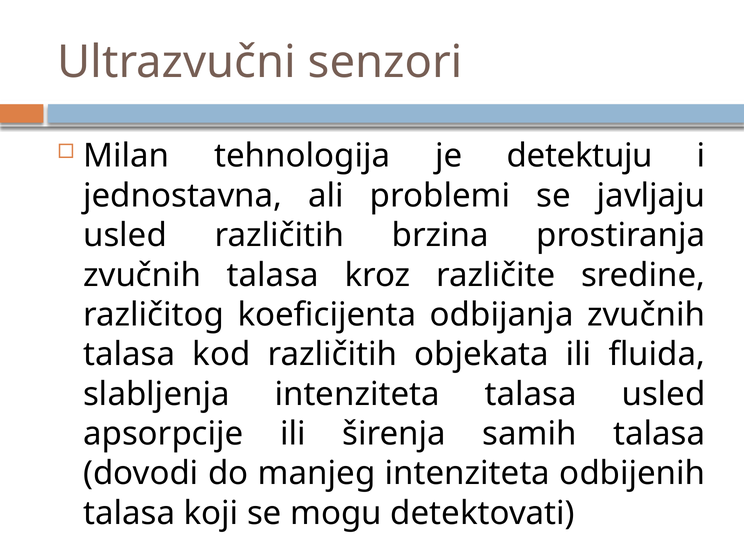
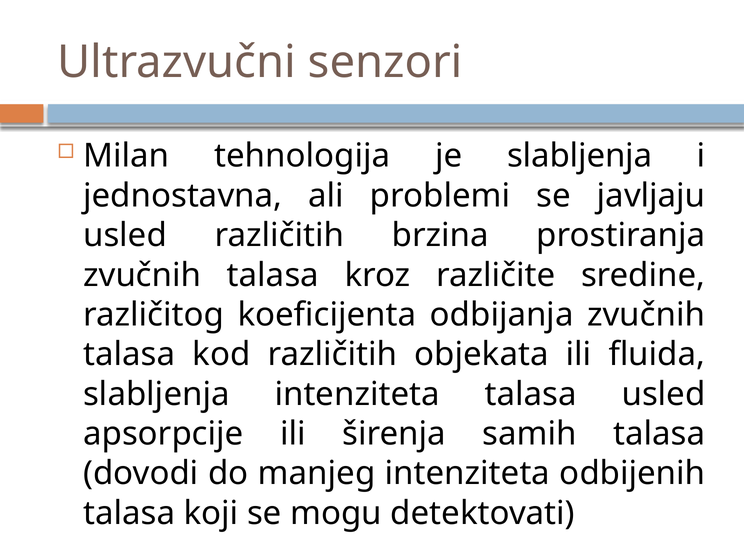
je detektuju: detektuju -> slabljenja (580, 156)
